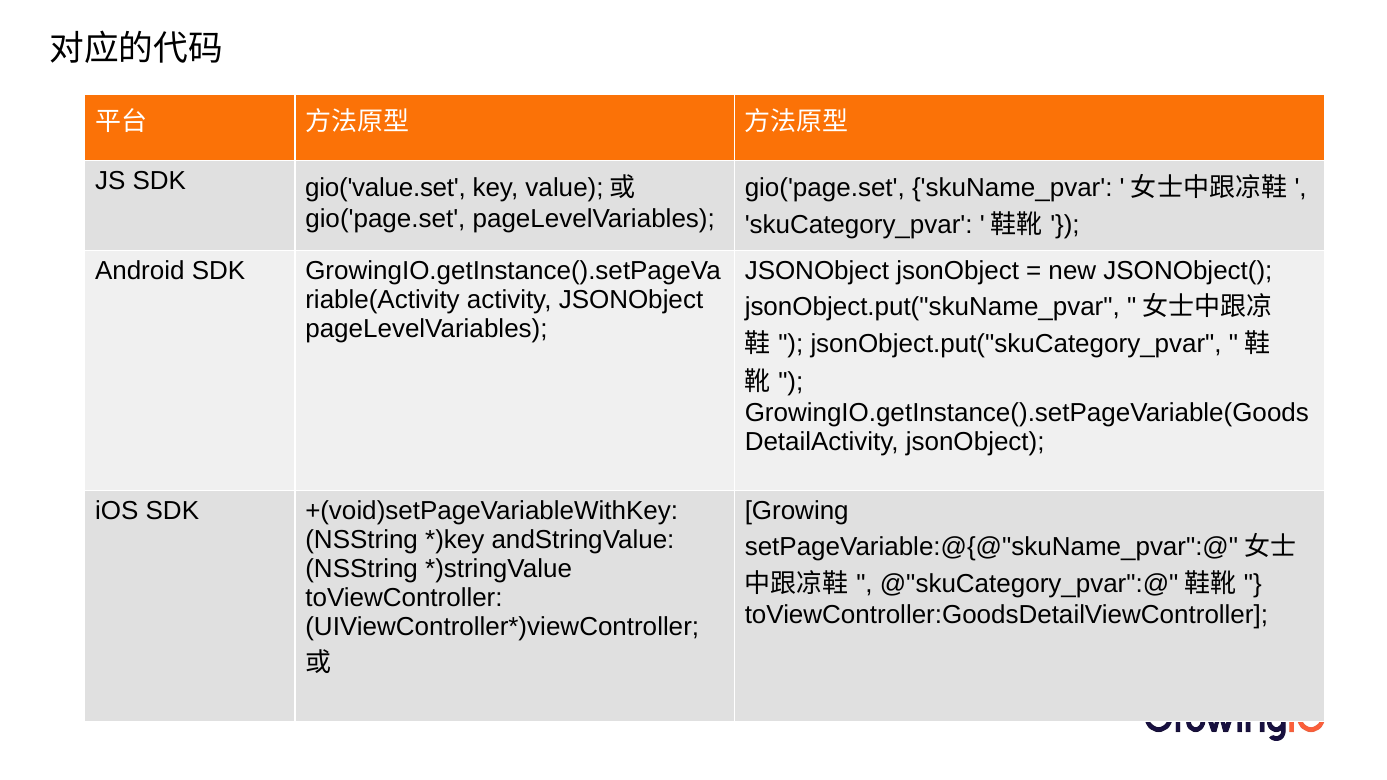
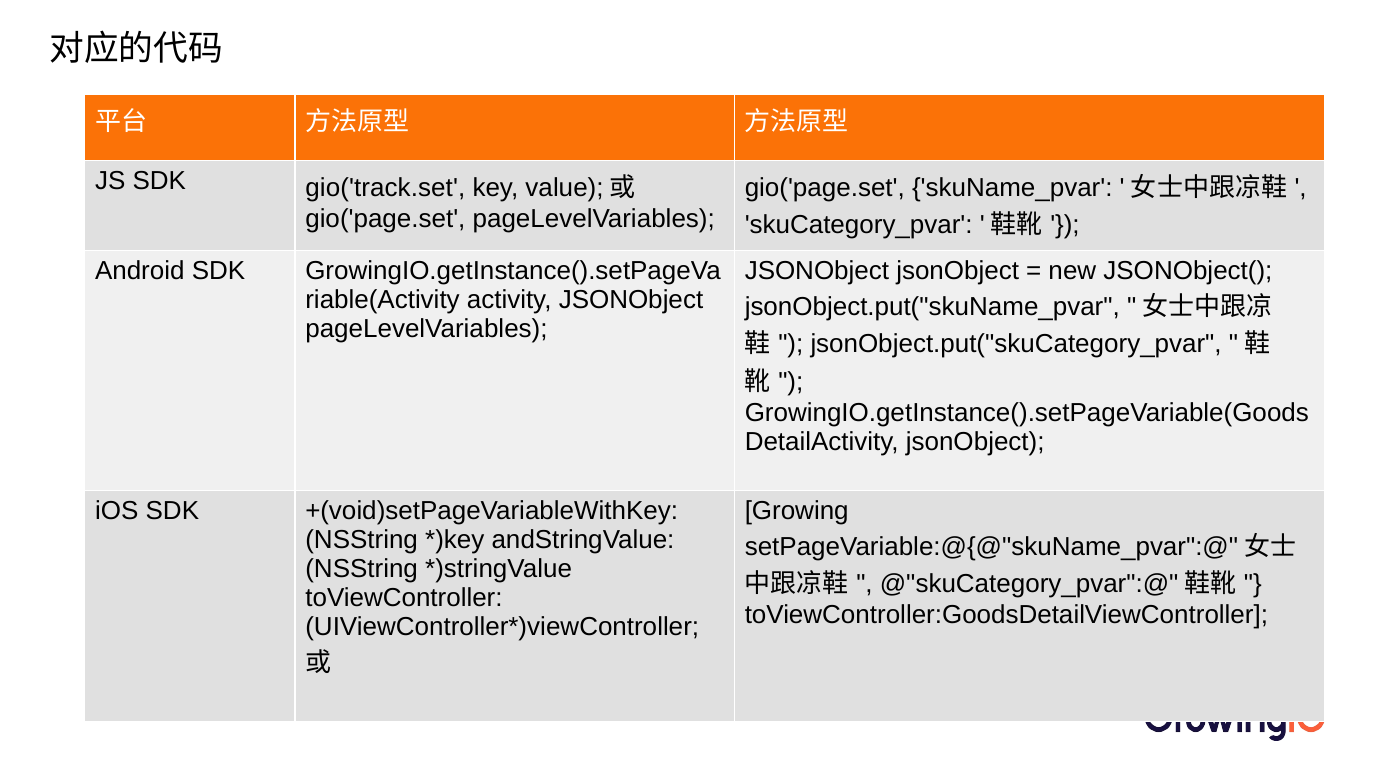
gio('value.set: gio('value.set -> gio('track.set (385, 188)
